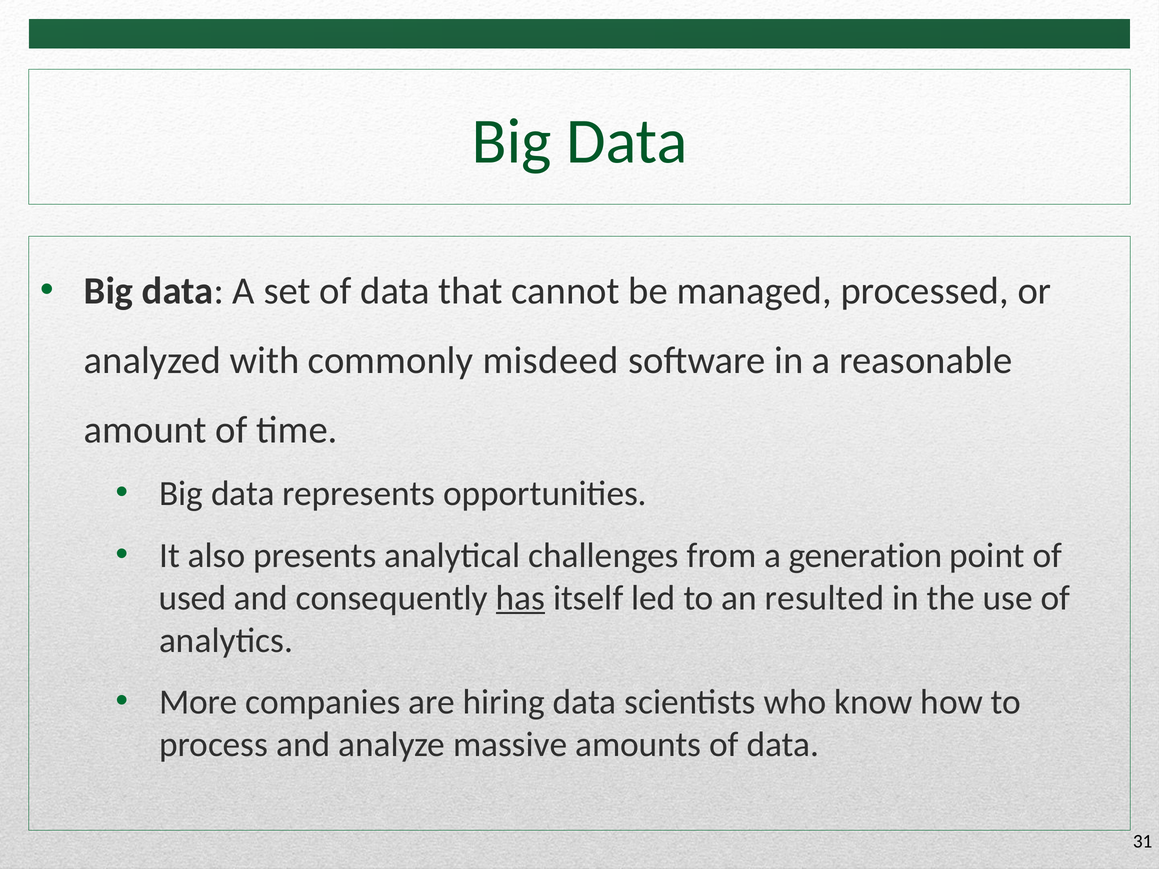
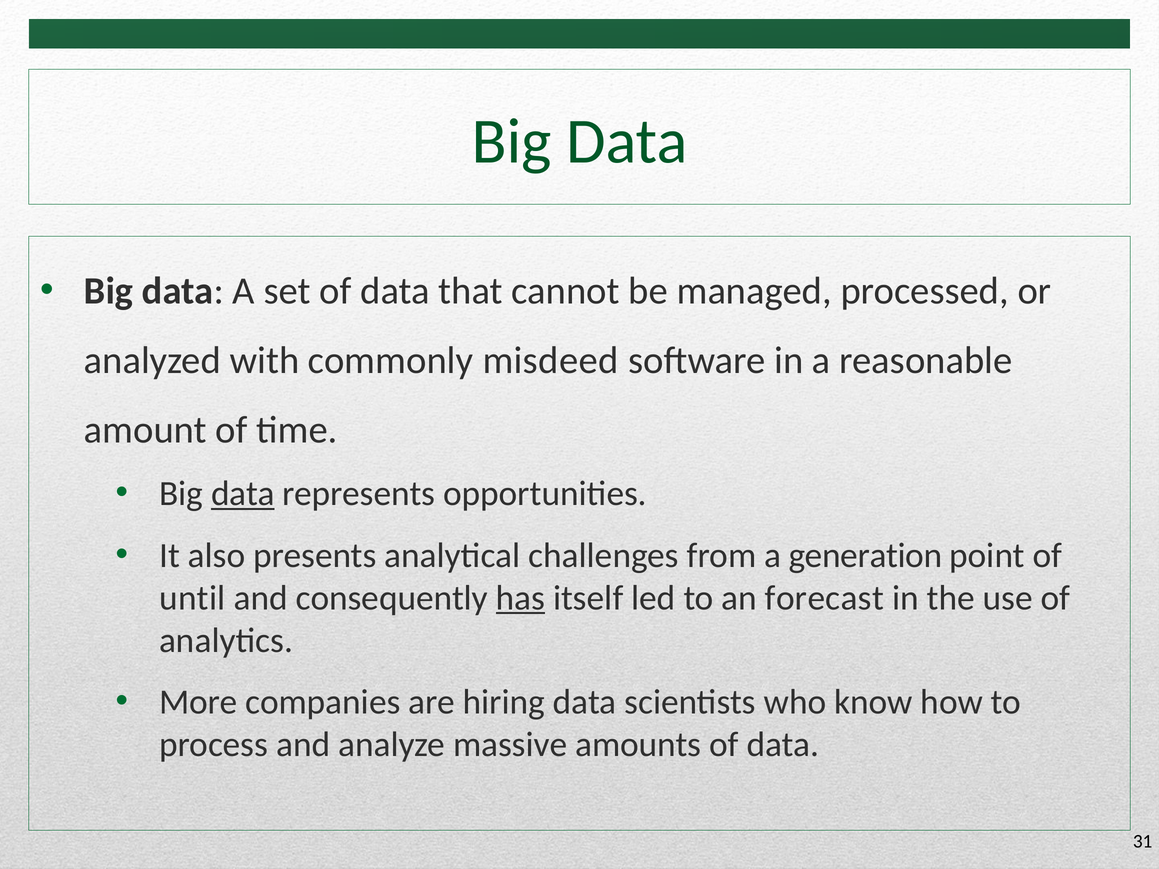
data underline: none -> present (243, 494)
used: used -> until (192, 598)
resulted: resulted -> forecast (824, 598)
